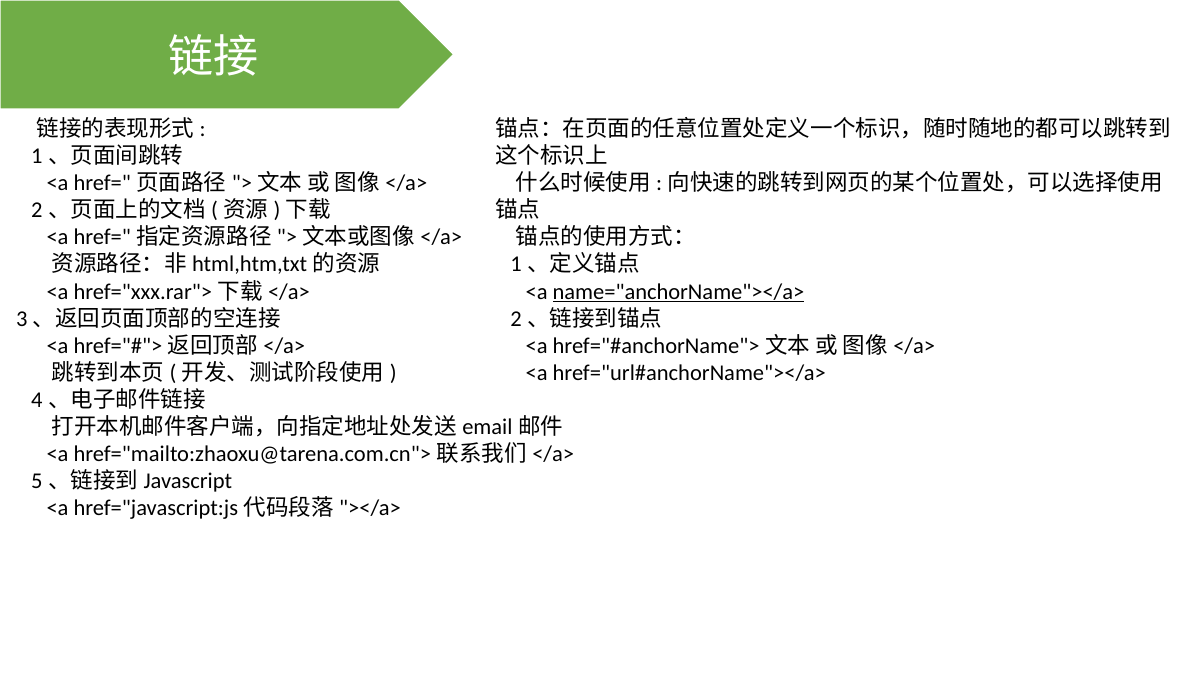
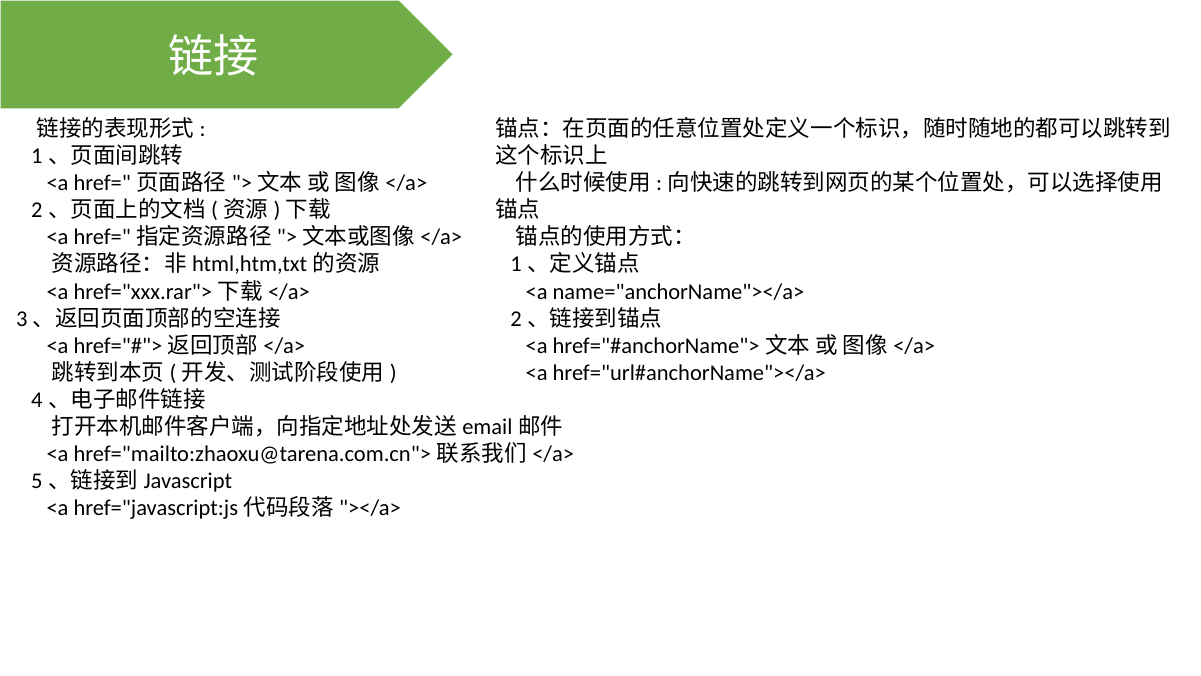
name="anchorName"></a> underline: present -> none (679, 291)
